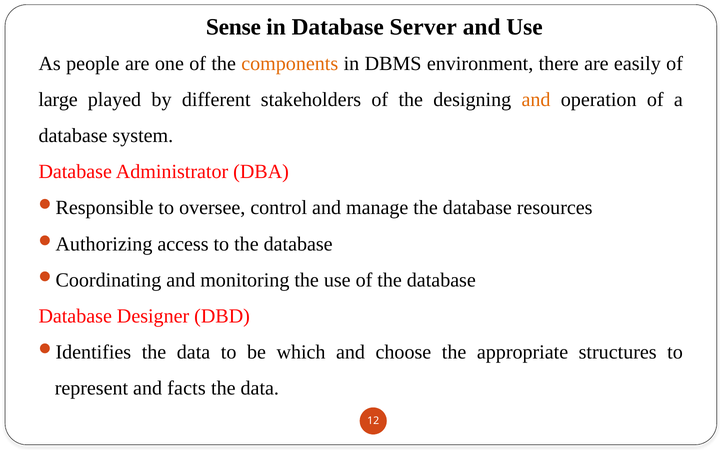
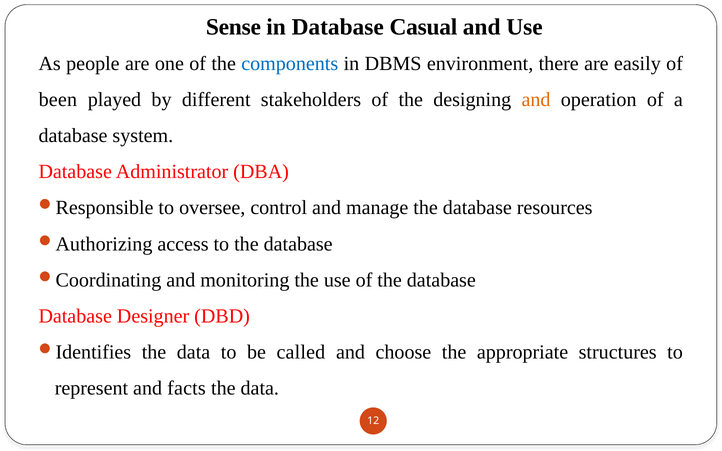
Server: Server -> Casual (423, 27)
components colour: orange -> blue (290, 64)
large: large -> been (58, 100)
which: which -> called (301, 352)
